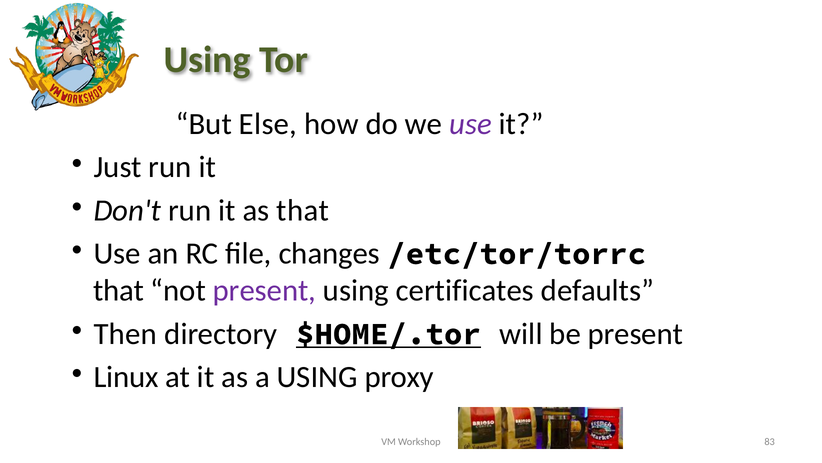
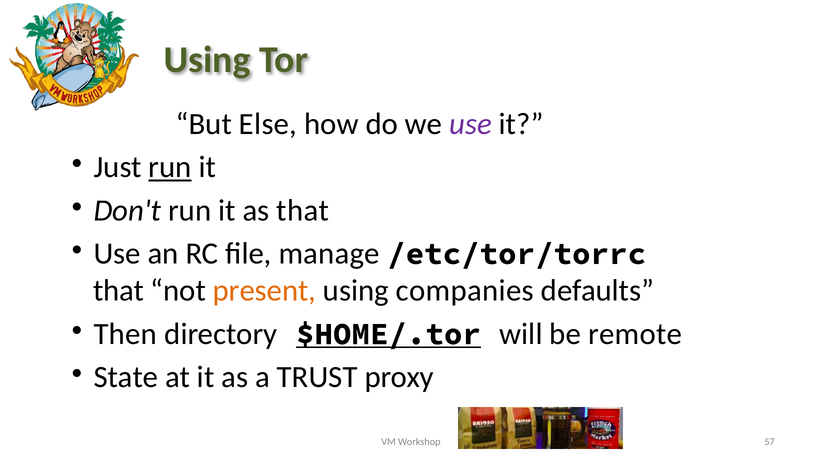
run underline: none -> present (170, 167)
changes: changes -> manage (329, 253)
present colour: purple -> orange (264, 290)
certificates: certificates -> companies (465, 290)
be present: present -> remote (635, 334)
Linux: Linux -> State (126, 377)
a USING: USING -> TRUST (317, 377)
83: 83 -> 57 (770, 441)
